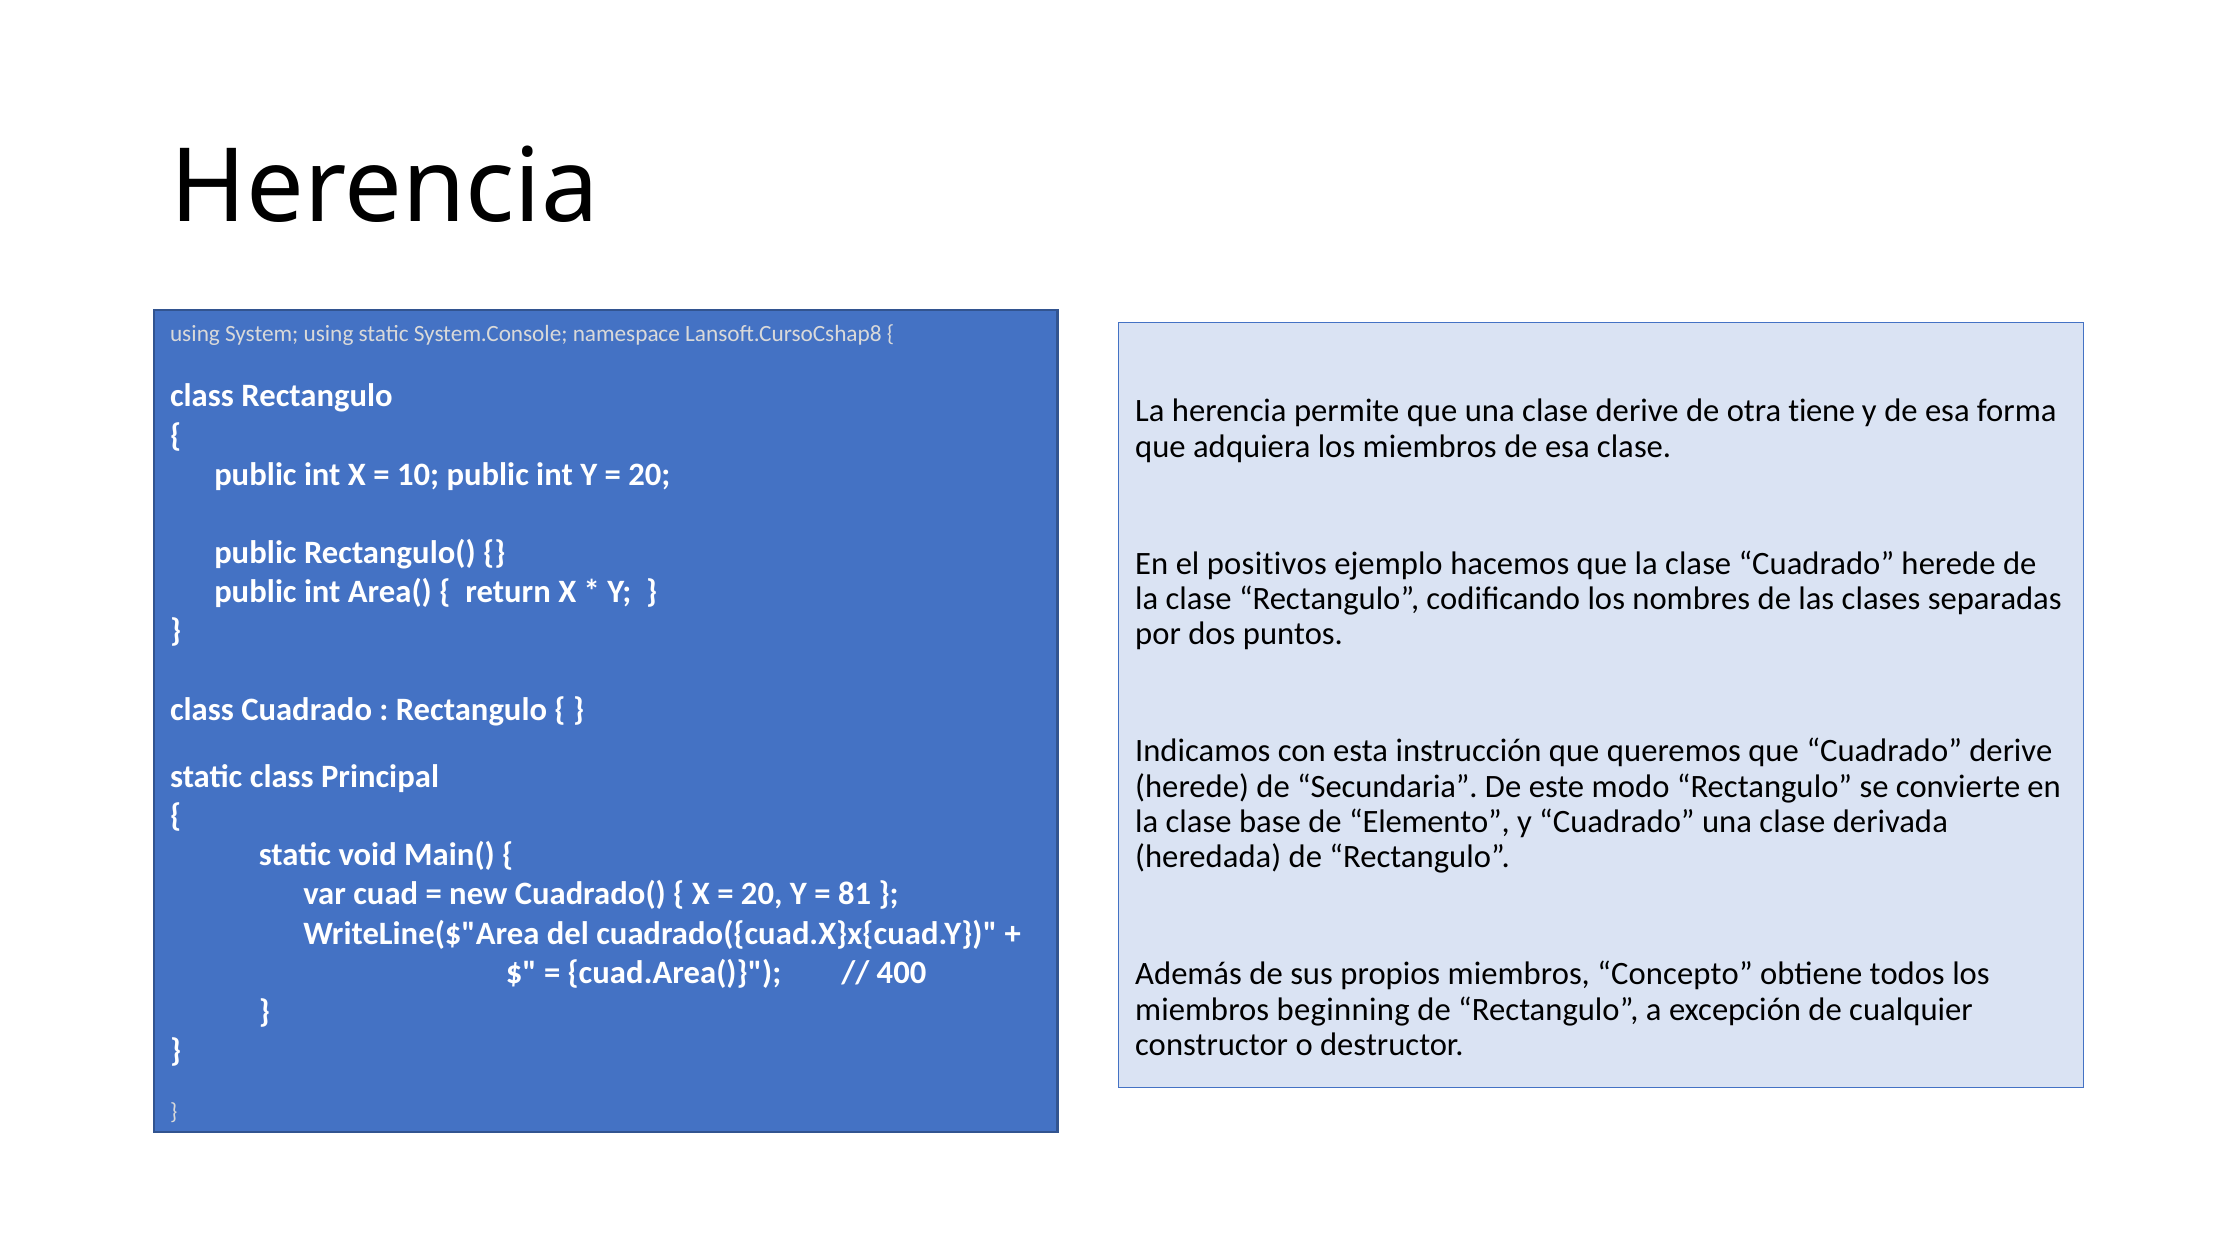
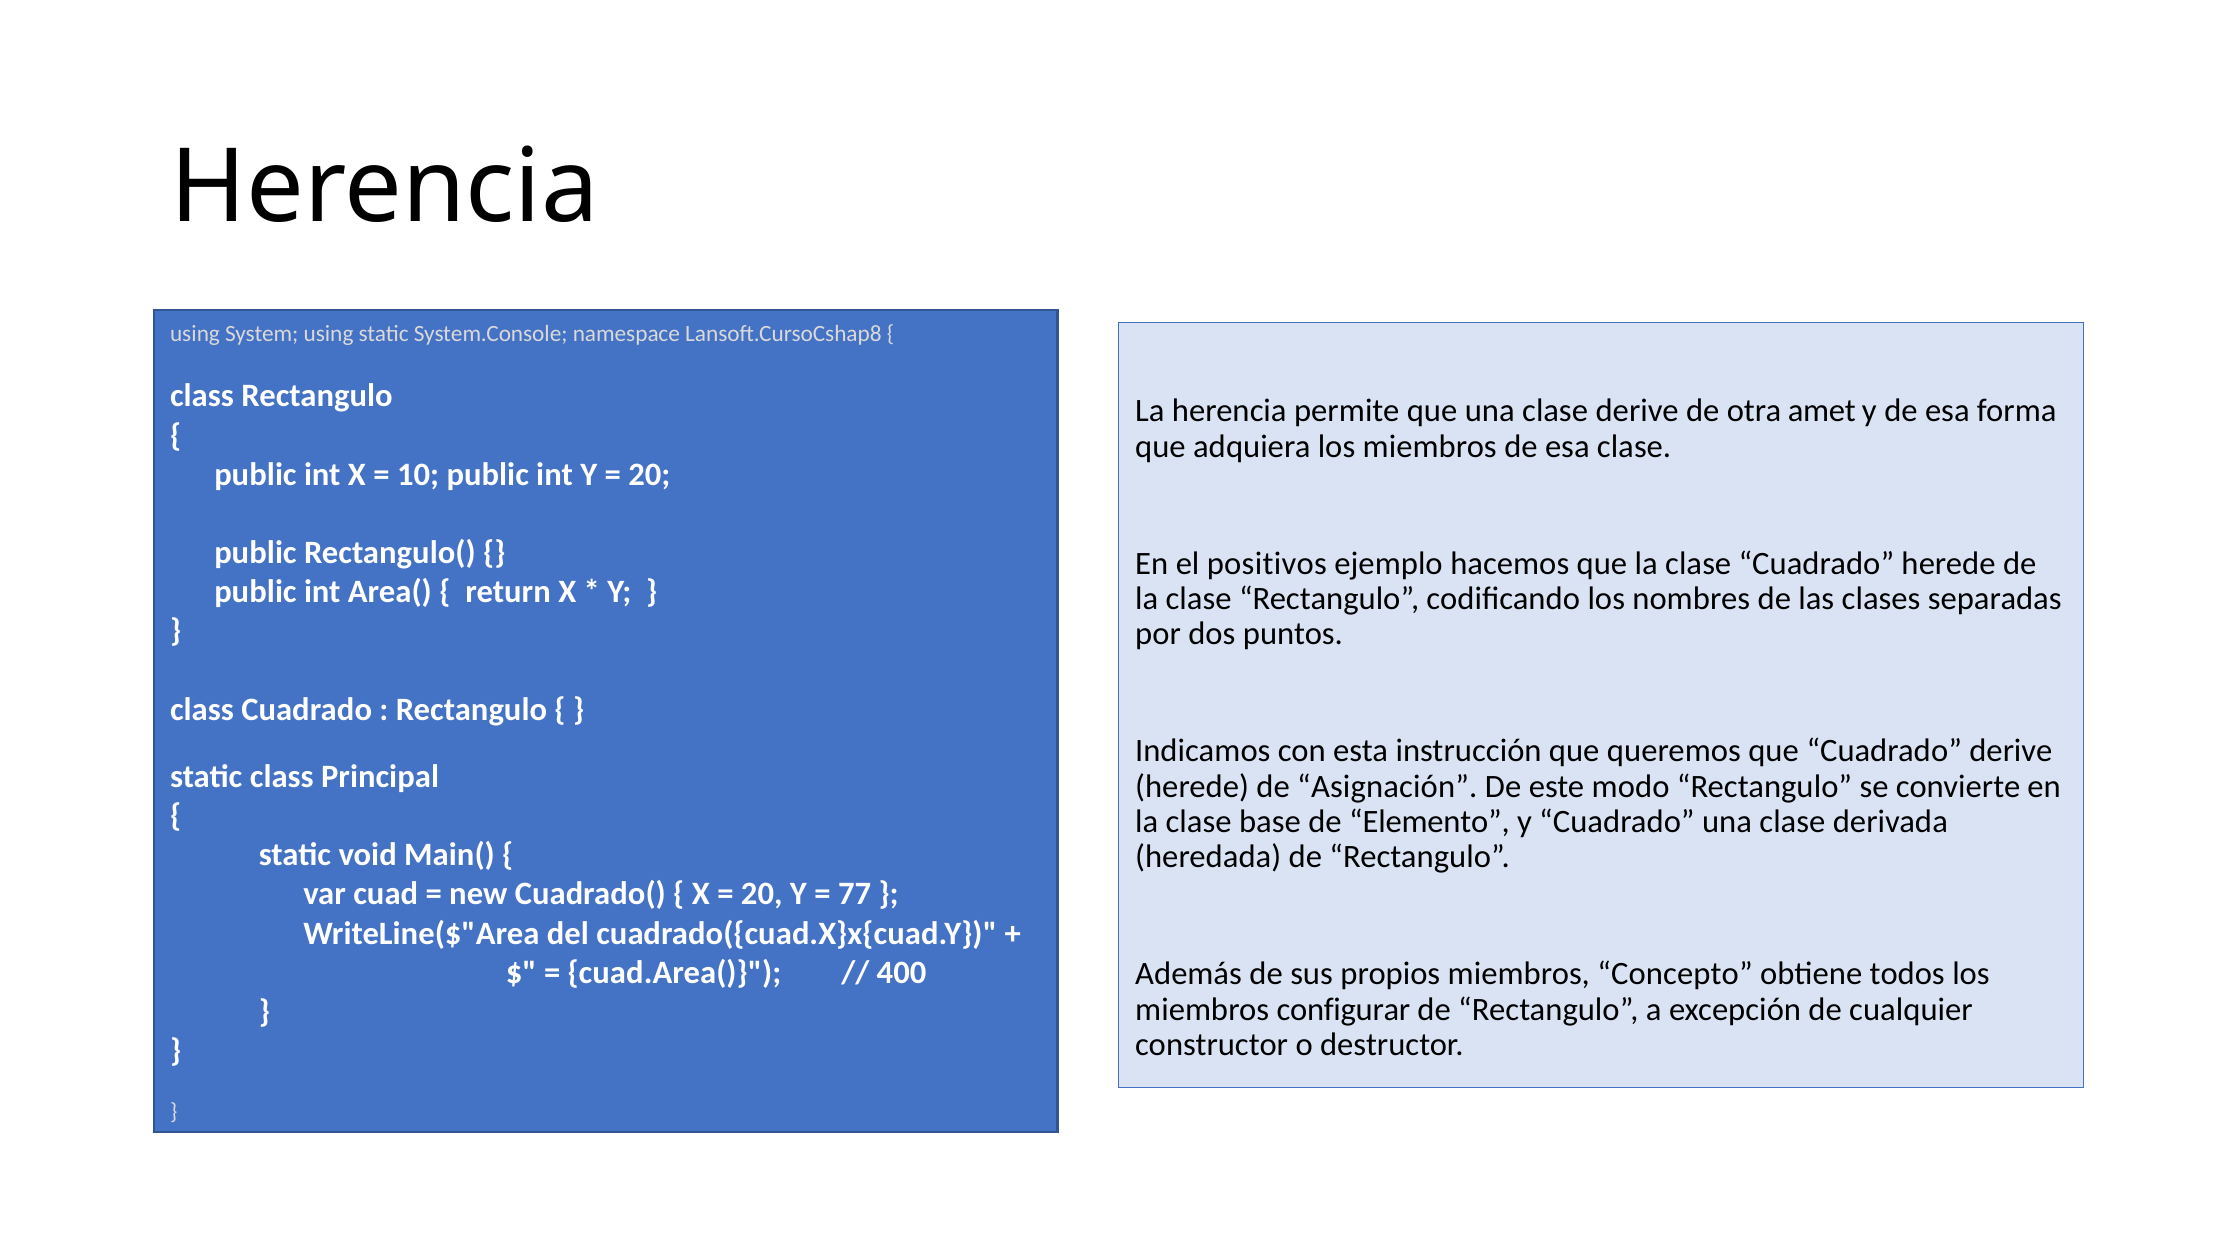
tiene: tiene -> amet (1822, 411)
Secundaria: Secundaria -> Asignación (1387, 787)
81: 81 -> 77 (855, 894)
beginning: beginning -> configurar (1343, 1010)
